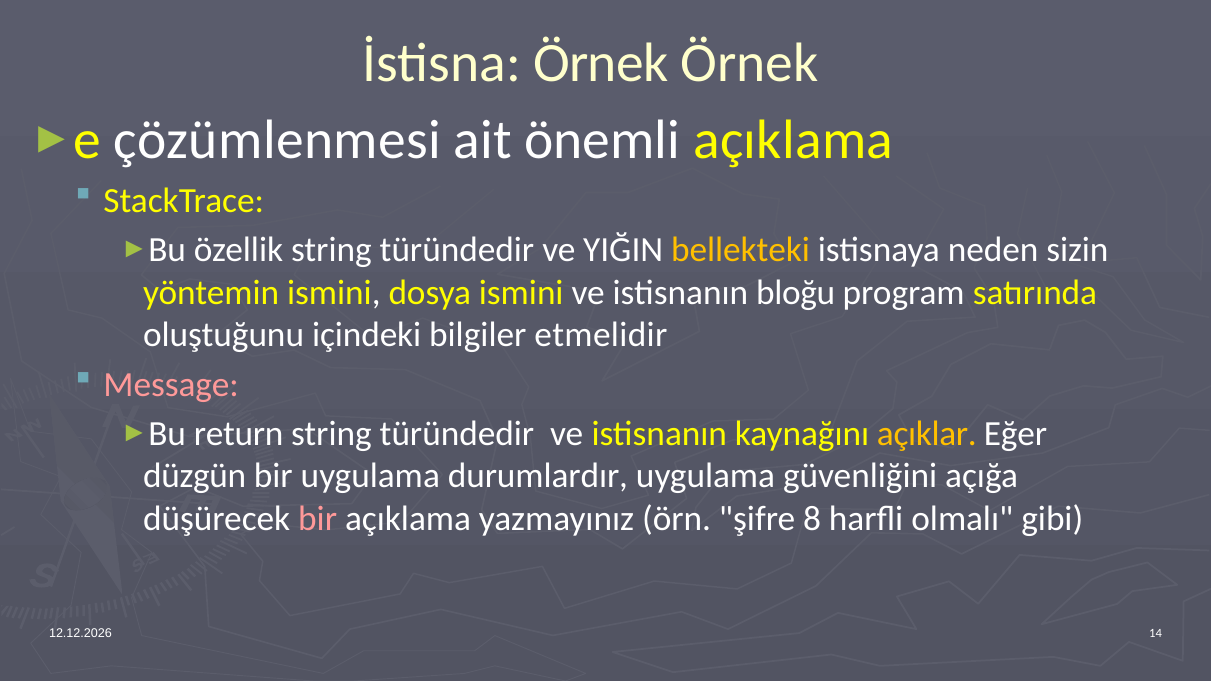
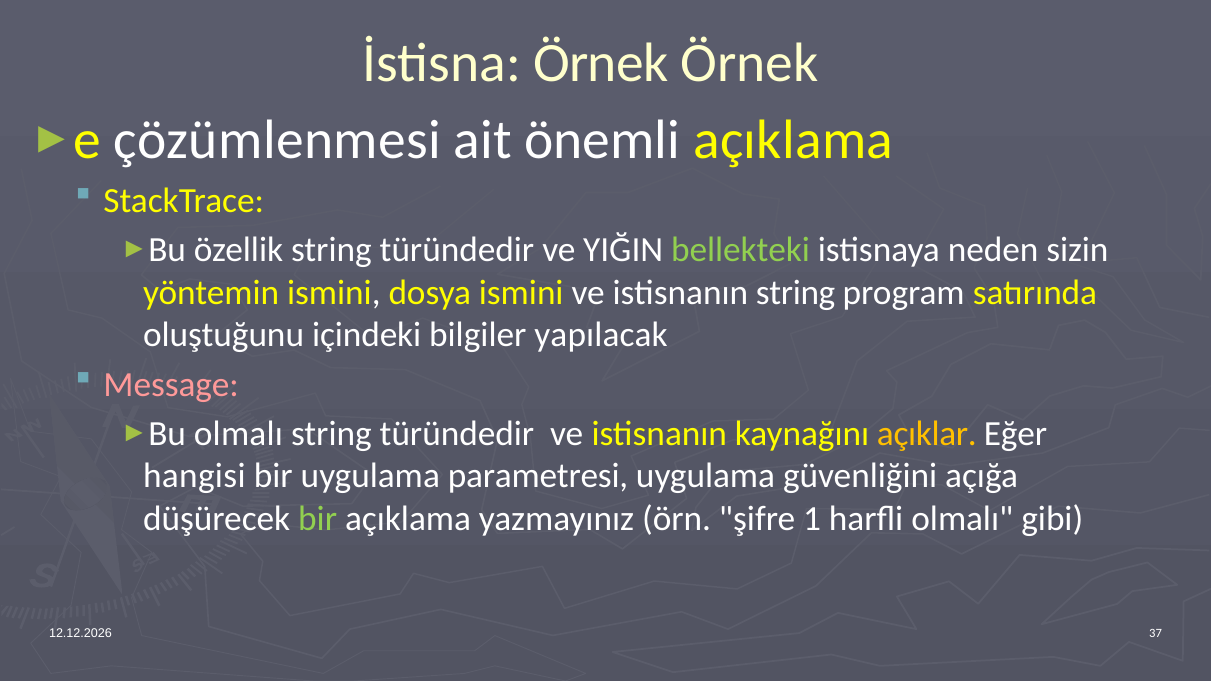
bellekteki colour: yellow -> light green (741, 250)
istisnanın bloğu: bloğu -> string (796, 293)
etmelidir: etmelidir -> yapılacak (601, 335)
return: return -> olmalı (238, 434)
düzgün: düzgün -> hangisi (194, 476)
durumlardır: durumlardır -> parametresi (538, 476)
bir colour: pink -> light green (318, 519)
8: 8 -> 1 (812, 519)
14: 14 -> 37 (1156, 633)
